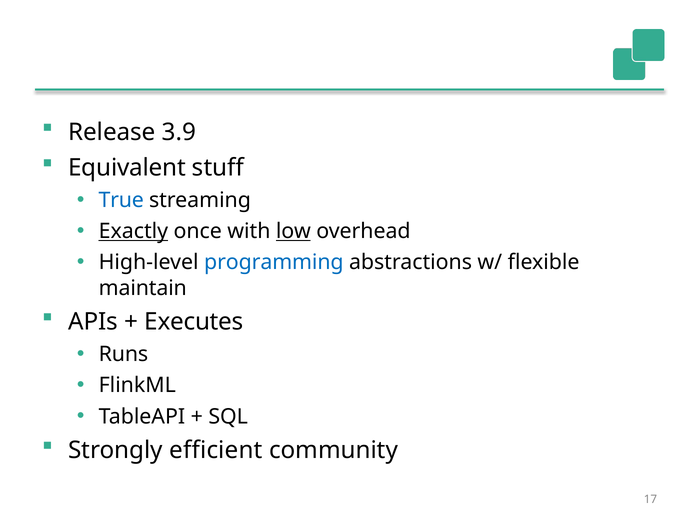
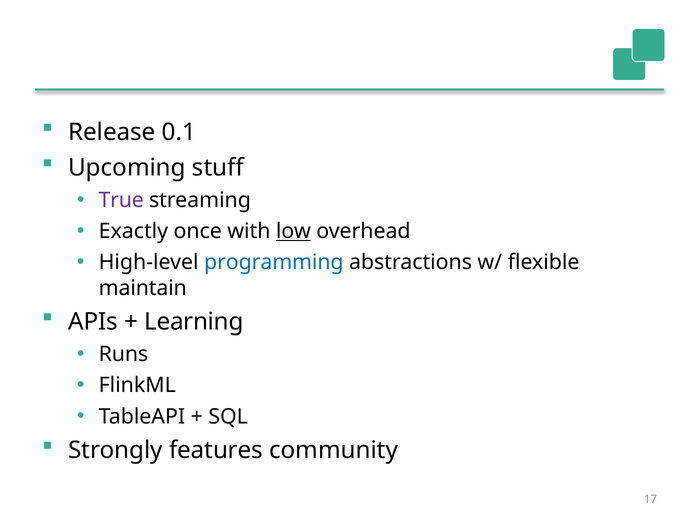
3.9: 3.9 -> 0.1 (179, 132)
Equivalent: Equivalent -> Upcoming (127, 168)
True colour: blue -> purple (121, 200)
Exactly underline: present -> none (133, 231)
Executes: Executes -> Learning (194, 322)
efficient: efficient -> features (216, 450)
